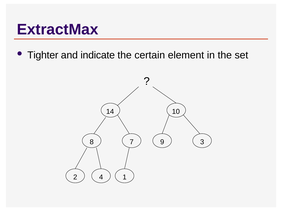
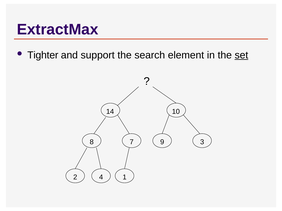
indicate: indicate -> support (98, 55)
certain: certain -> search (150, 55)
set underline: none -> present (241, 55)
